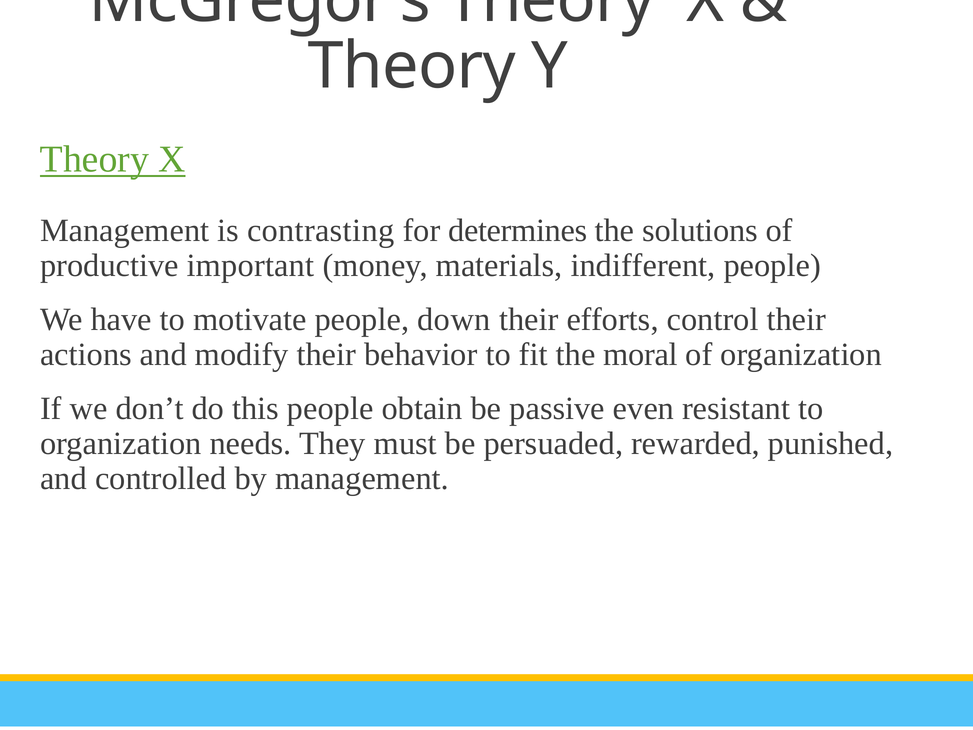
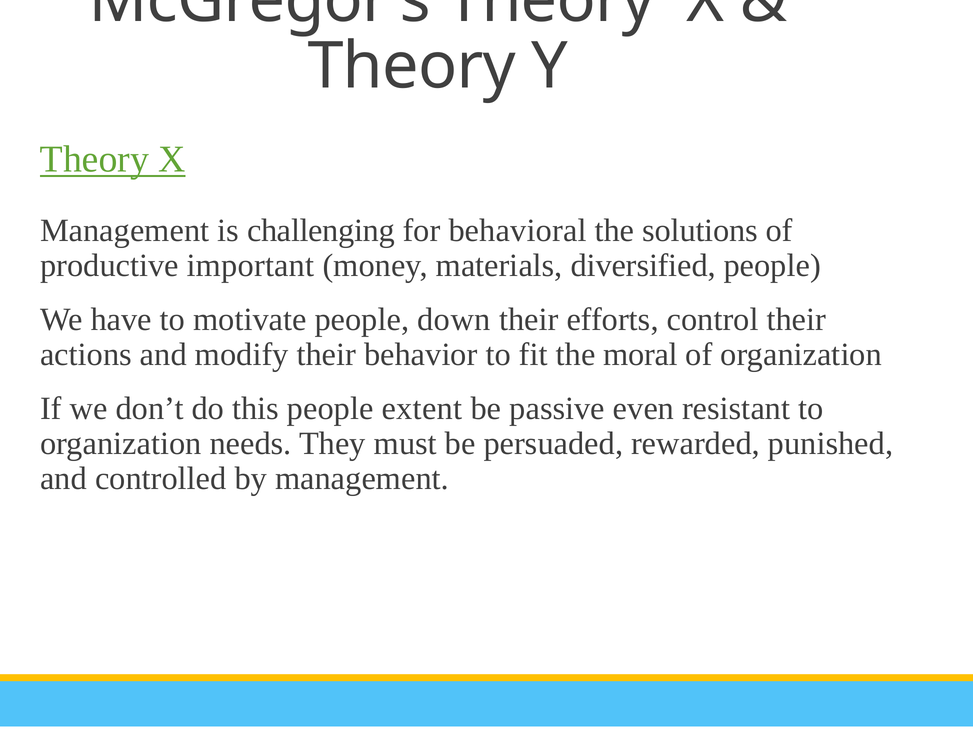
contrasting: contrasting -> challenging (321, 231)
determines: determines -> behavioral (518, 231)
indifferent: indifferent -> diversified (643, 266)
obtain: obtain -> extent (422, 409)
